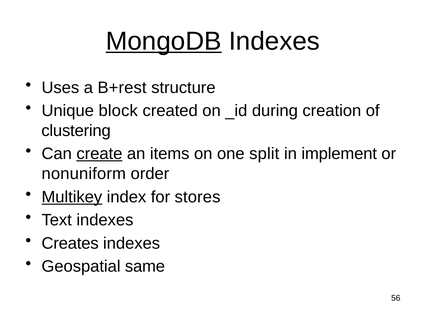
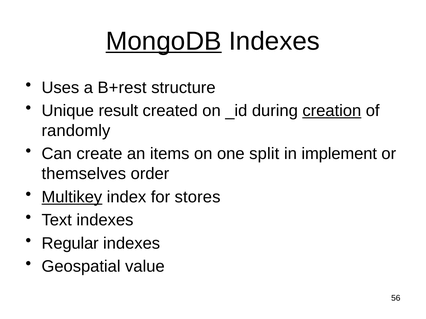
block: block -> result (118, 111)
creation underline: none -> present (332, 111)
clustering: clustering -> randomly (76, 131)
create underline: present -> none (99, 154)
nonuniform: nonuniform -> themselves (84, 174)
Creates: Creates -> Regular (70, 244)
same: same -> value (145, 267)
